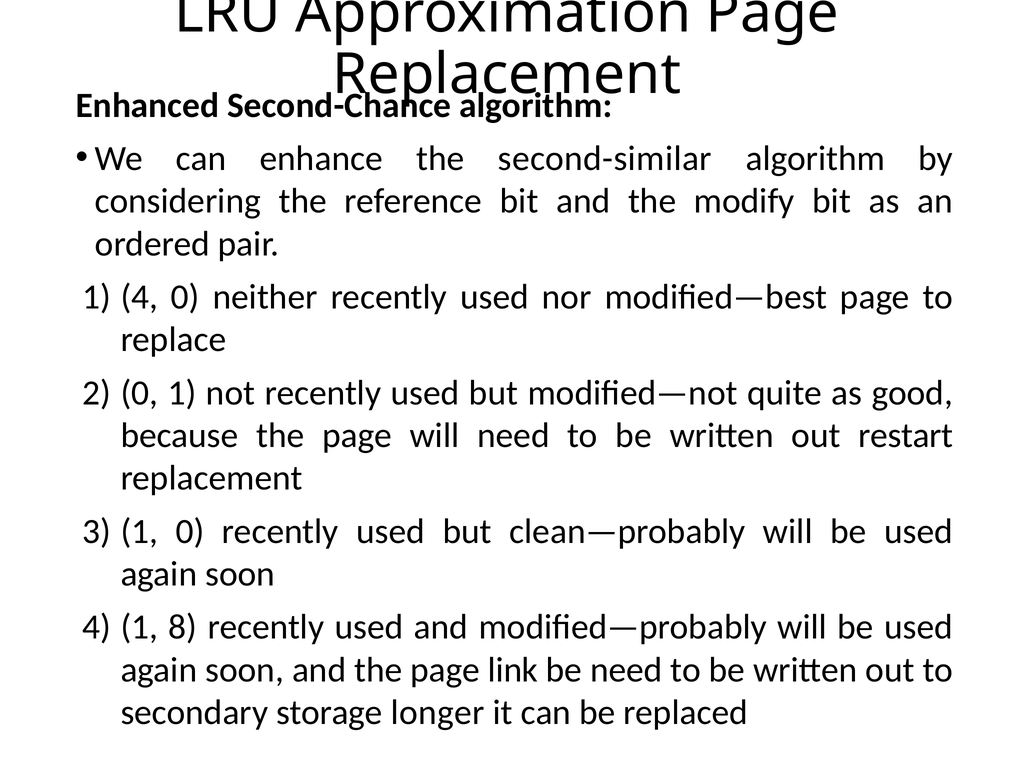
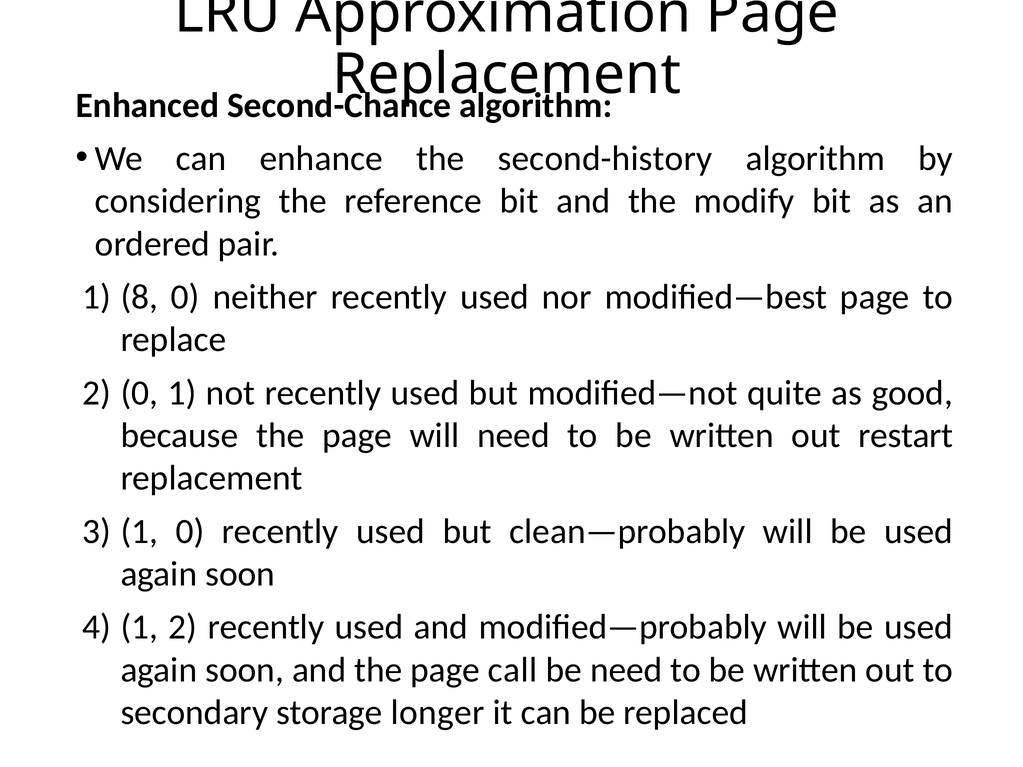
second-similar: second-similar -> second-history (605, 159)
1 4: 4 -> 8 (139, 297)
1 8: 8 -> 2 (183, 627)
link: link -> call (513, 670)
